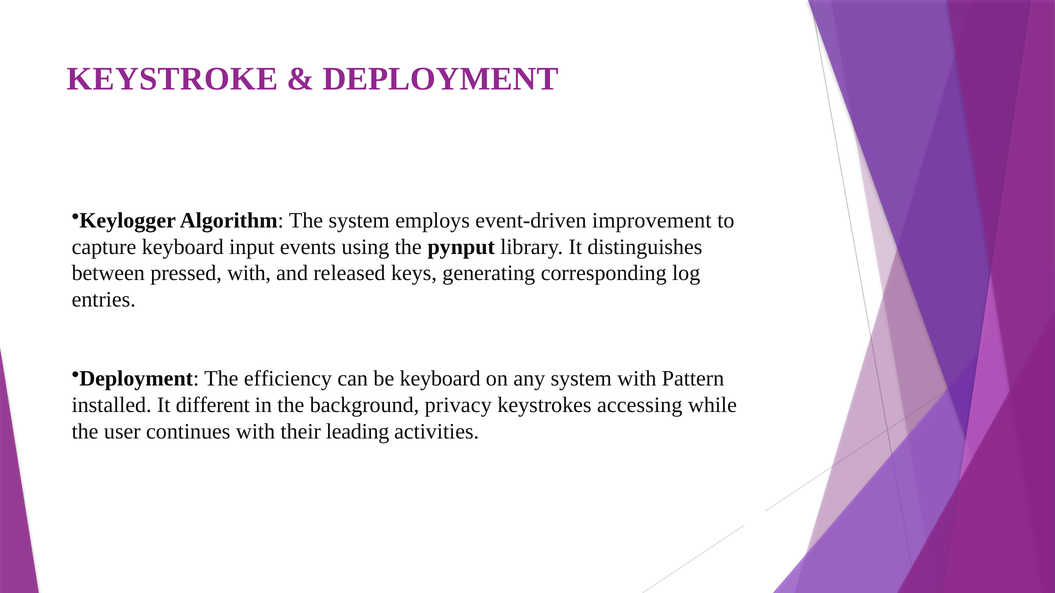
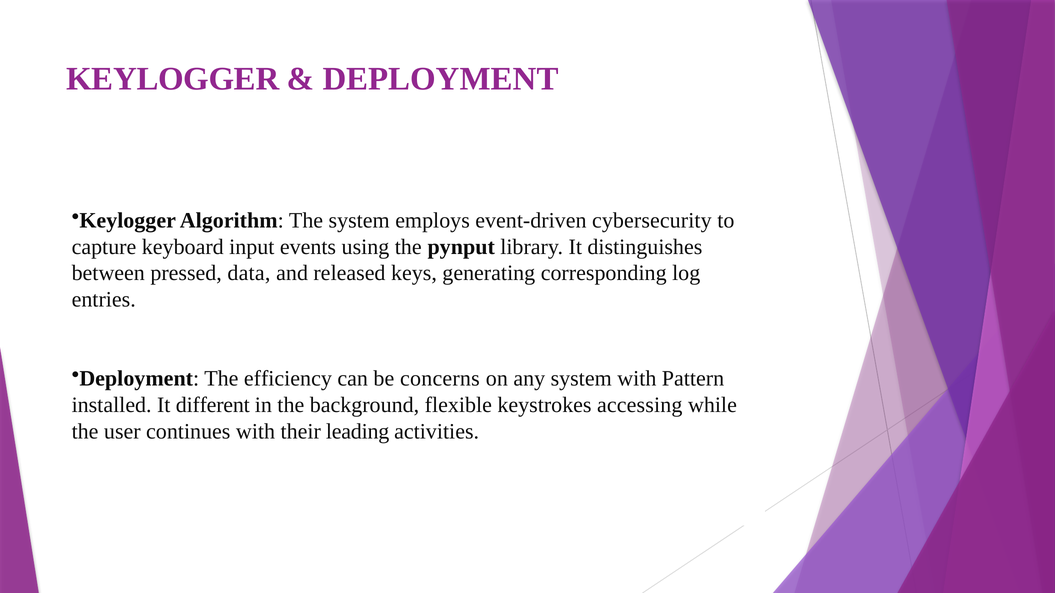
KEYSTROKE: KEYSTROKE -> KEYLOGGER (173, 79)
improvement: improvement -> cybersecurity (652, 221)
pressed with: with -> data (249, 273)
be keyboard: keyboard -> concerns (440, 379)
privacy: privacy -> flexible (458, 405)
